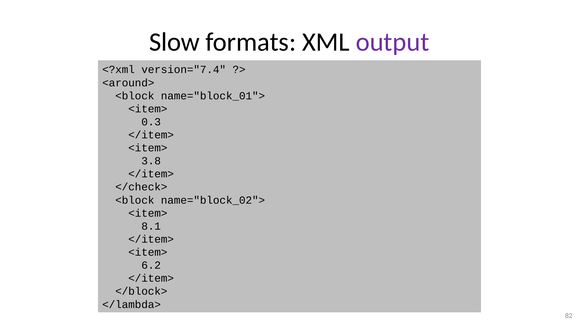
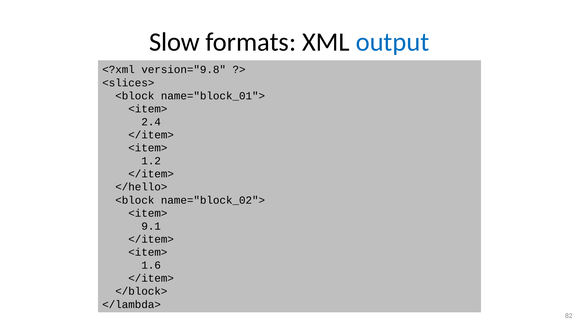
output colour: purple -> blue (392, 42)
version="7.4: version="7.4 -> version="9.8 (184, 70)
<around>: <around> -> <slices> (128, 83)
0.3: 0.3 -> 2.4 (151, 122)
3.8: 3.8 -> 1.2 (151, 161)
</check>: </check> -> </hello> (141, 187)
8.1: 8.1 -> 9.1 (151, 226)
6.2: 6.2 -> 1.6 (151, 265)
